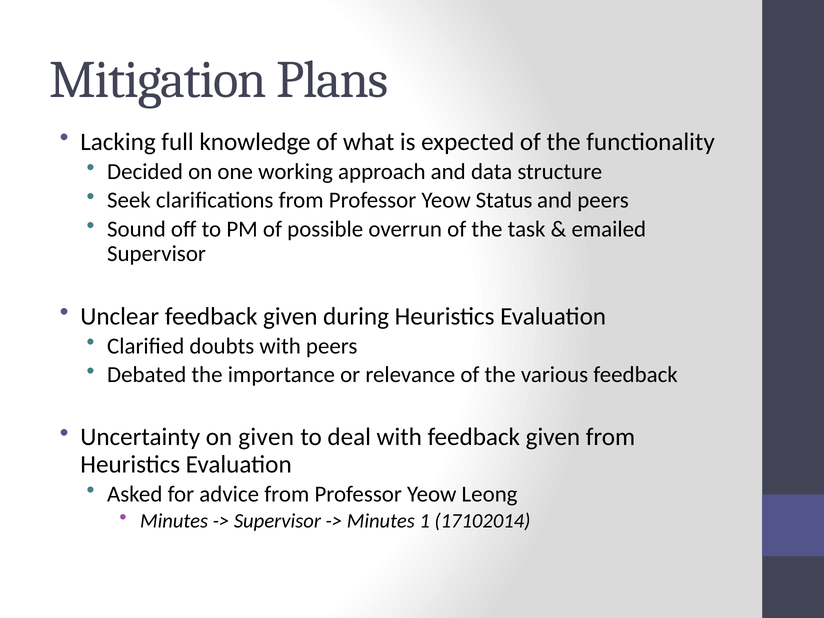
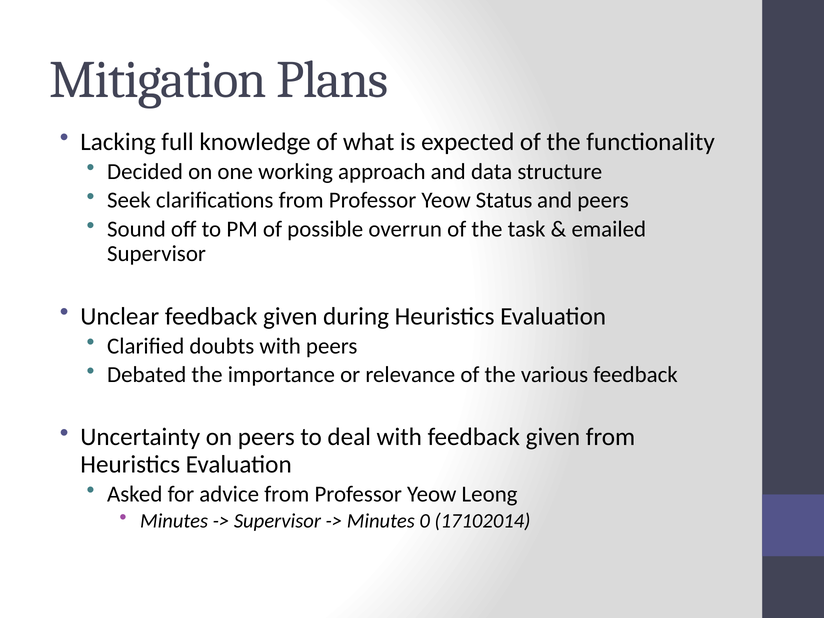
on given: given -> peers (266, 437)
1: 1 -> 0 (425, 521)
